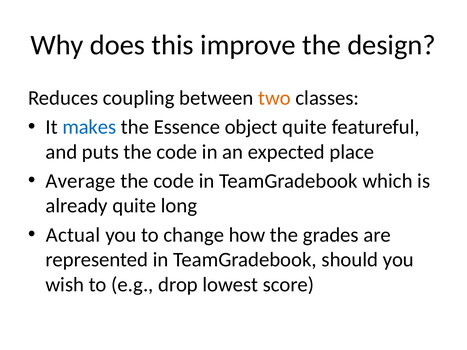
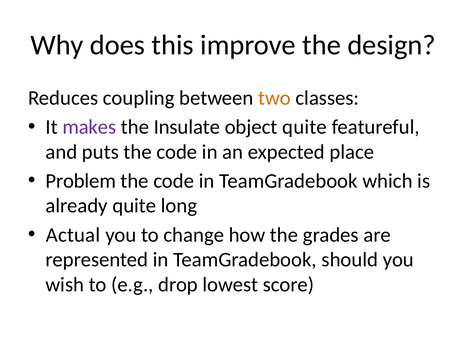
makes colour: blue -> purple (89, 127)
Essence: Essence -> Insulate (187, 127)
Average: Average -> Problem (81, 181)
